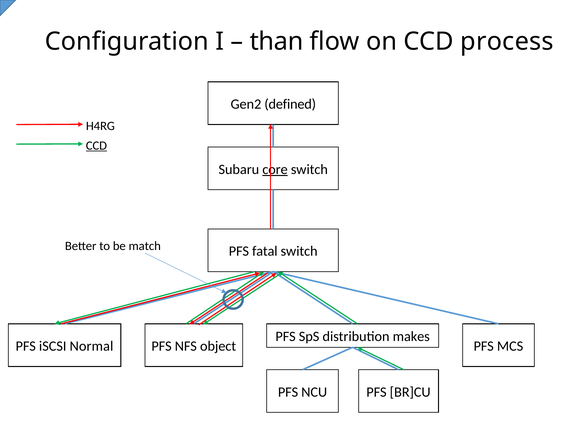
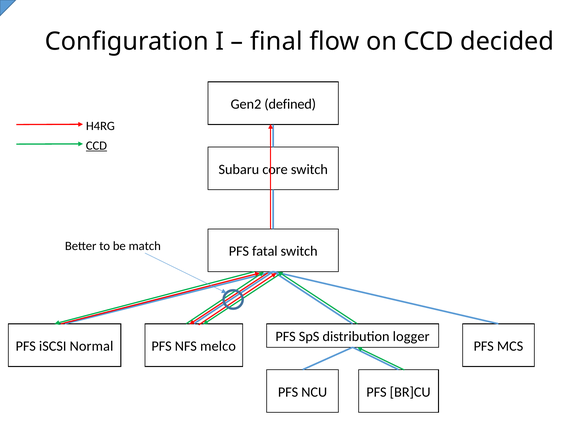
than: than -> final (276, 41)
process: process -> decided (507, 41)
core underline: present -> none (275, 169)
makes: makes -> logger (411, 336)
object: object -> melco (218, 346)
